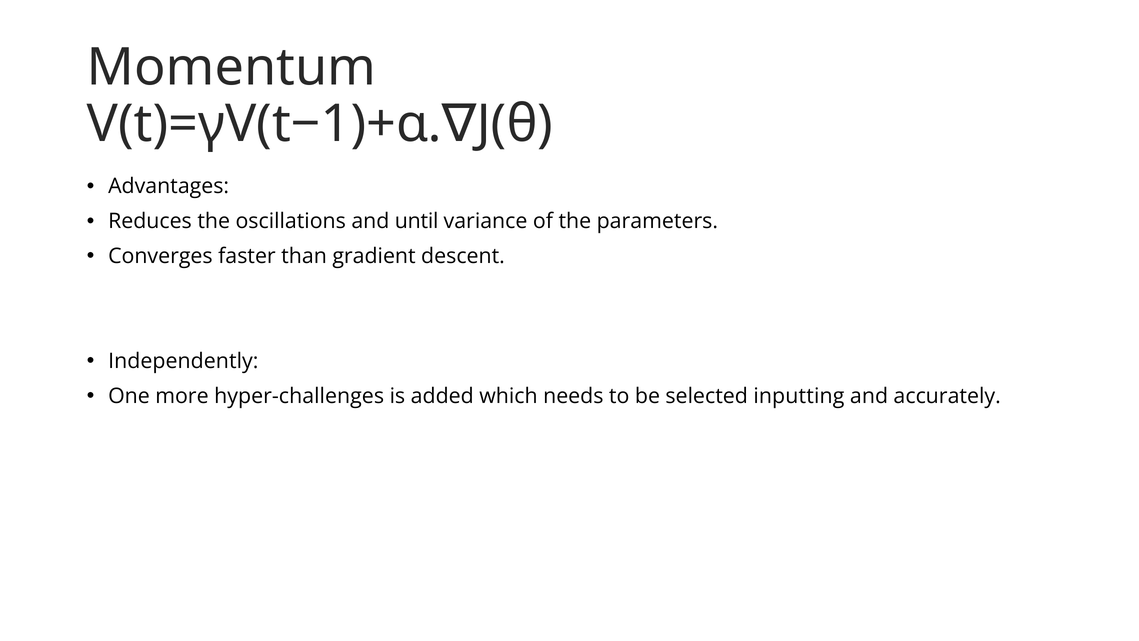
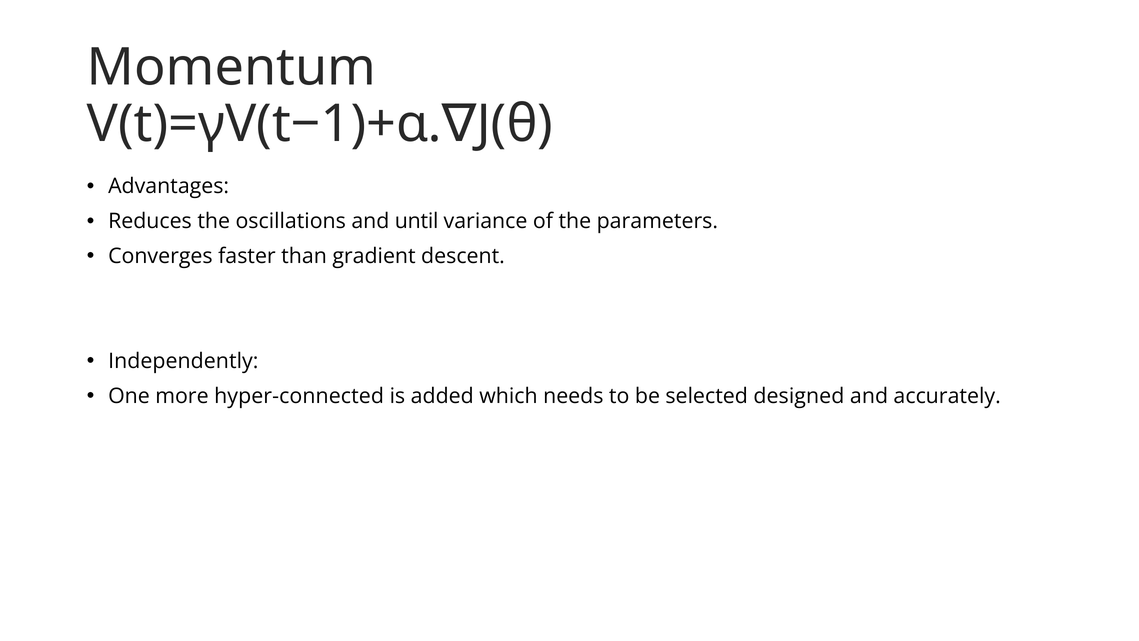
hyper-challenges: hyper-challenges -> hyper-connected (299, 396)
inputting: inputting -> designed (799, 396)
